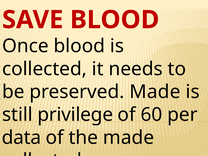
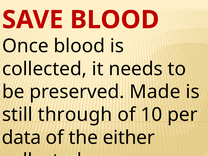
privilege: privilege -> through (75, 115)
60: 60 -> 10 (151, 115)
the made: made -> either (129, 138)
